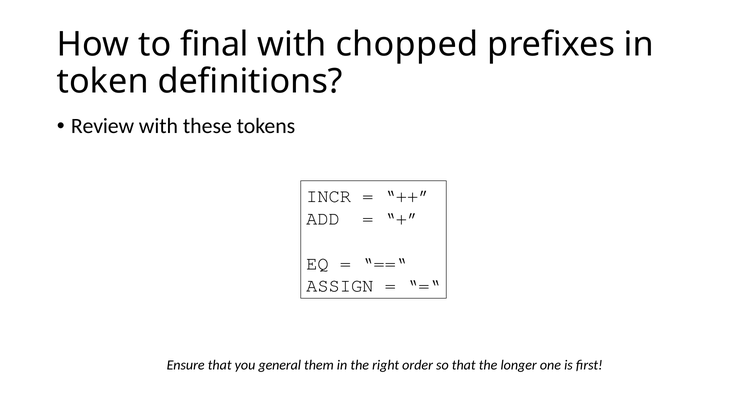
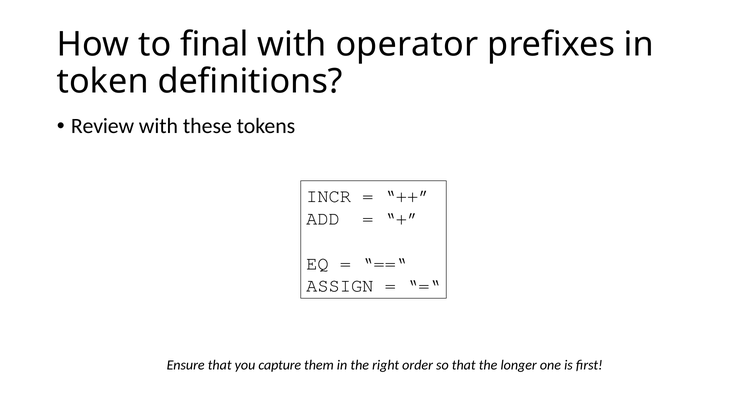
chopped: chopped -> operator (407, 44)
general: general -> capture (280, 365)
